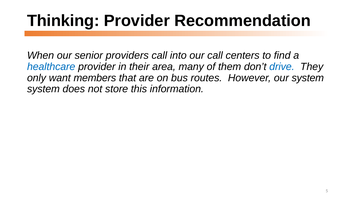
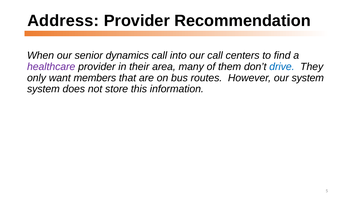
Thinking: Thinking -> Address (63, 21)
providers: providers -> dynamics (127, 55)
healthcare colour: blue -> purple (51, 67)
